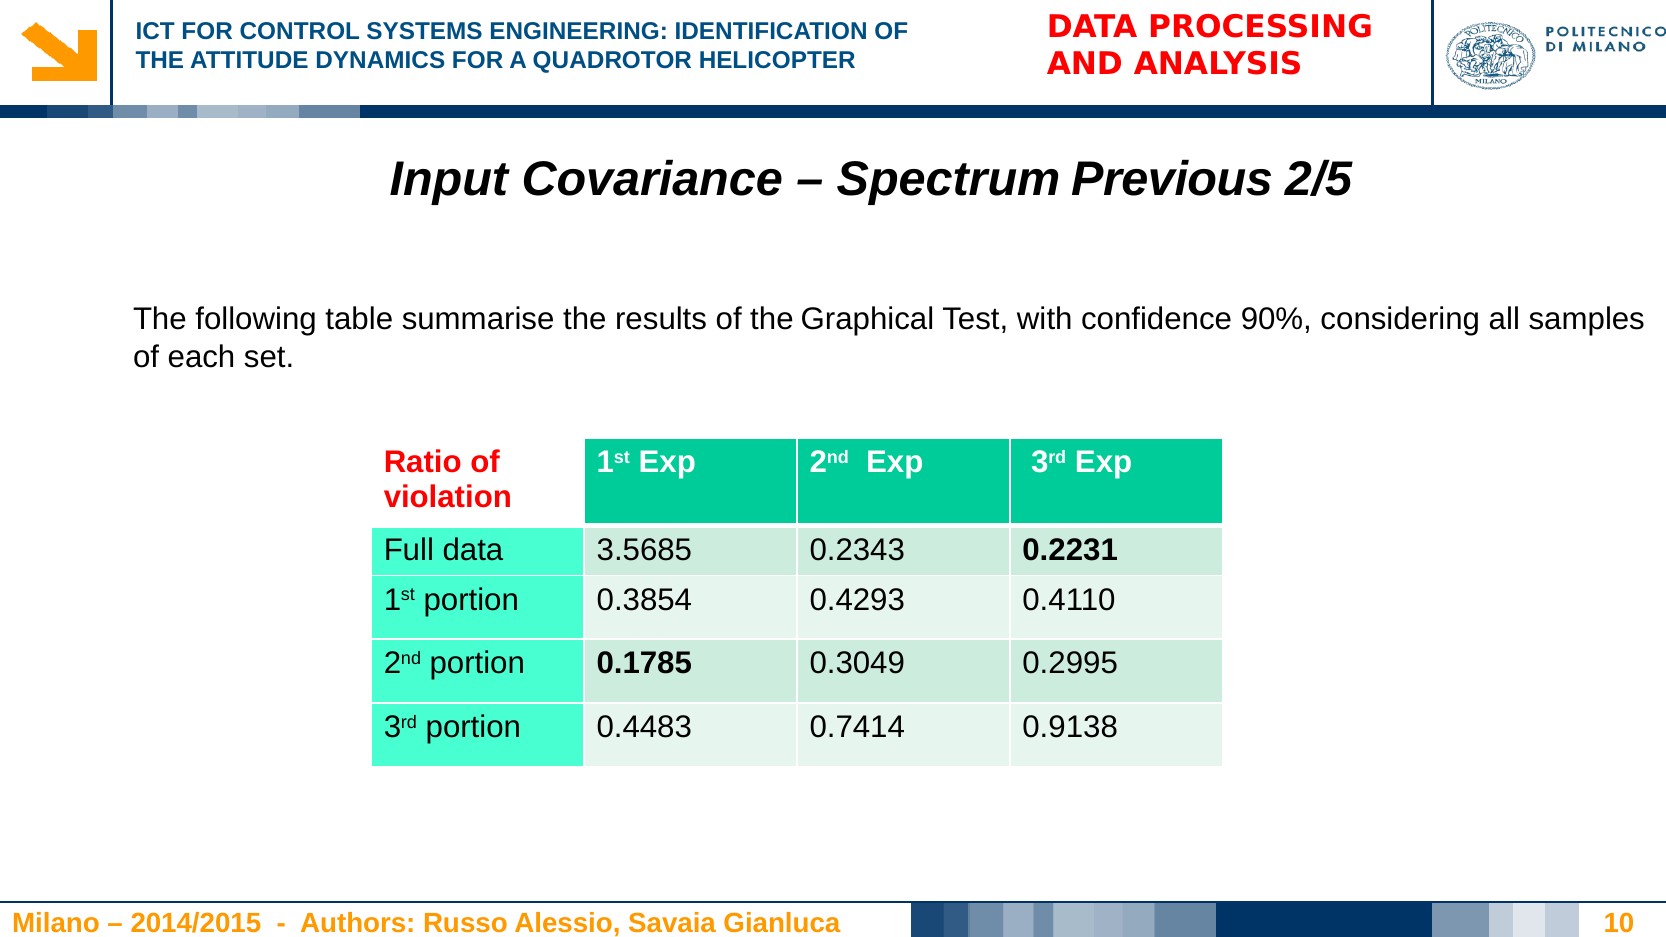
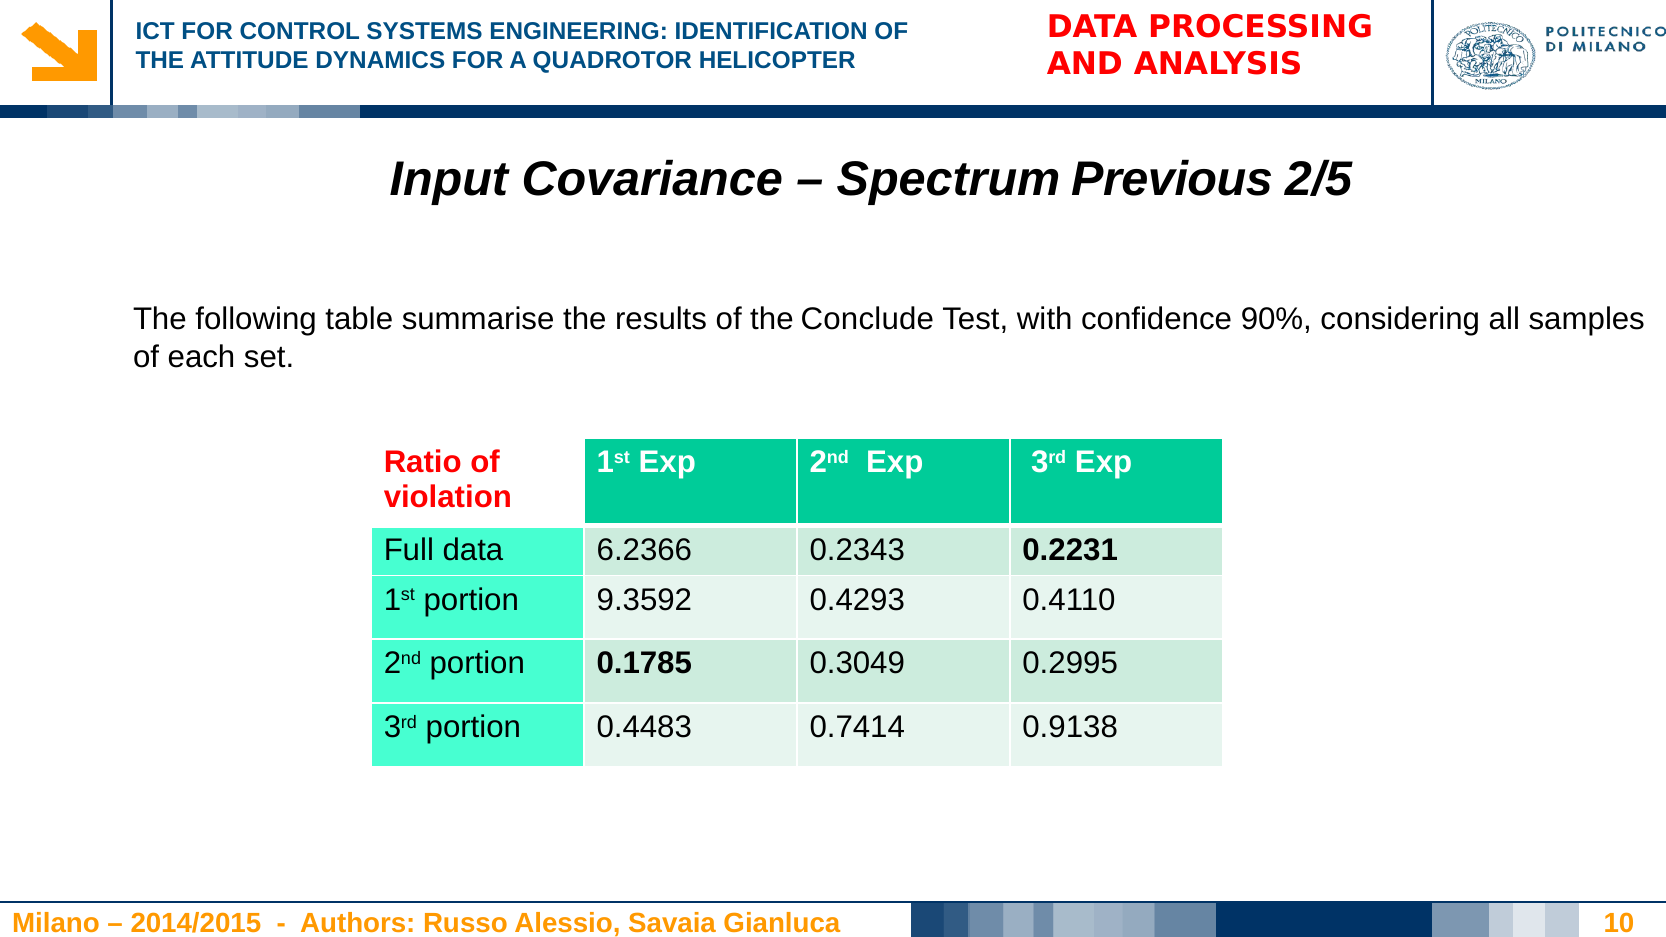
Graphical: Graphical -> Conclude (867, 319)
3.5685: 3.5685 -> 6.2366 (644, 550)
0.3854: 0.3854 -> 9.3592 (644, 600)
